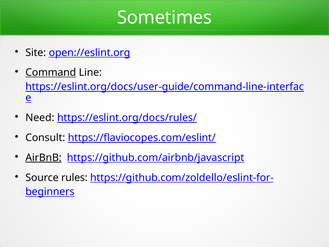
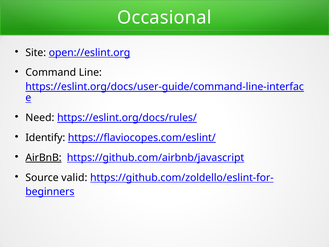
Sometimes: Sometimes -> Occasional (164, 17)
Command underline: present -> none (51, 72)
Consult: Consult -> Identify (45, 137)
rules: rules -> valid (74, 177)
